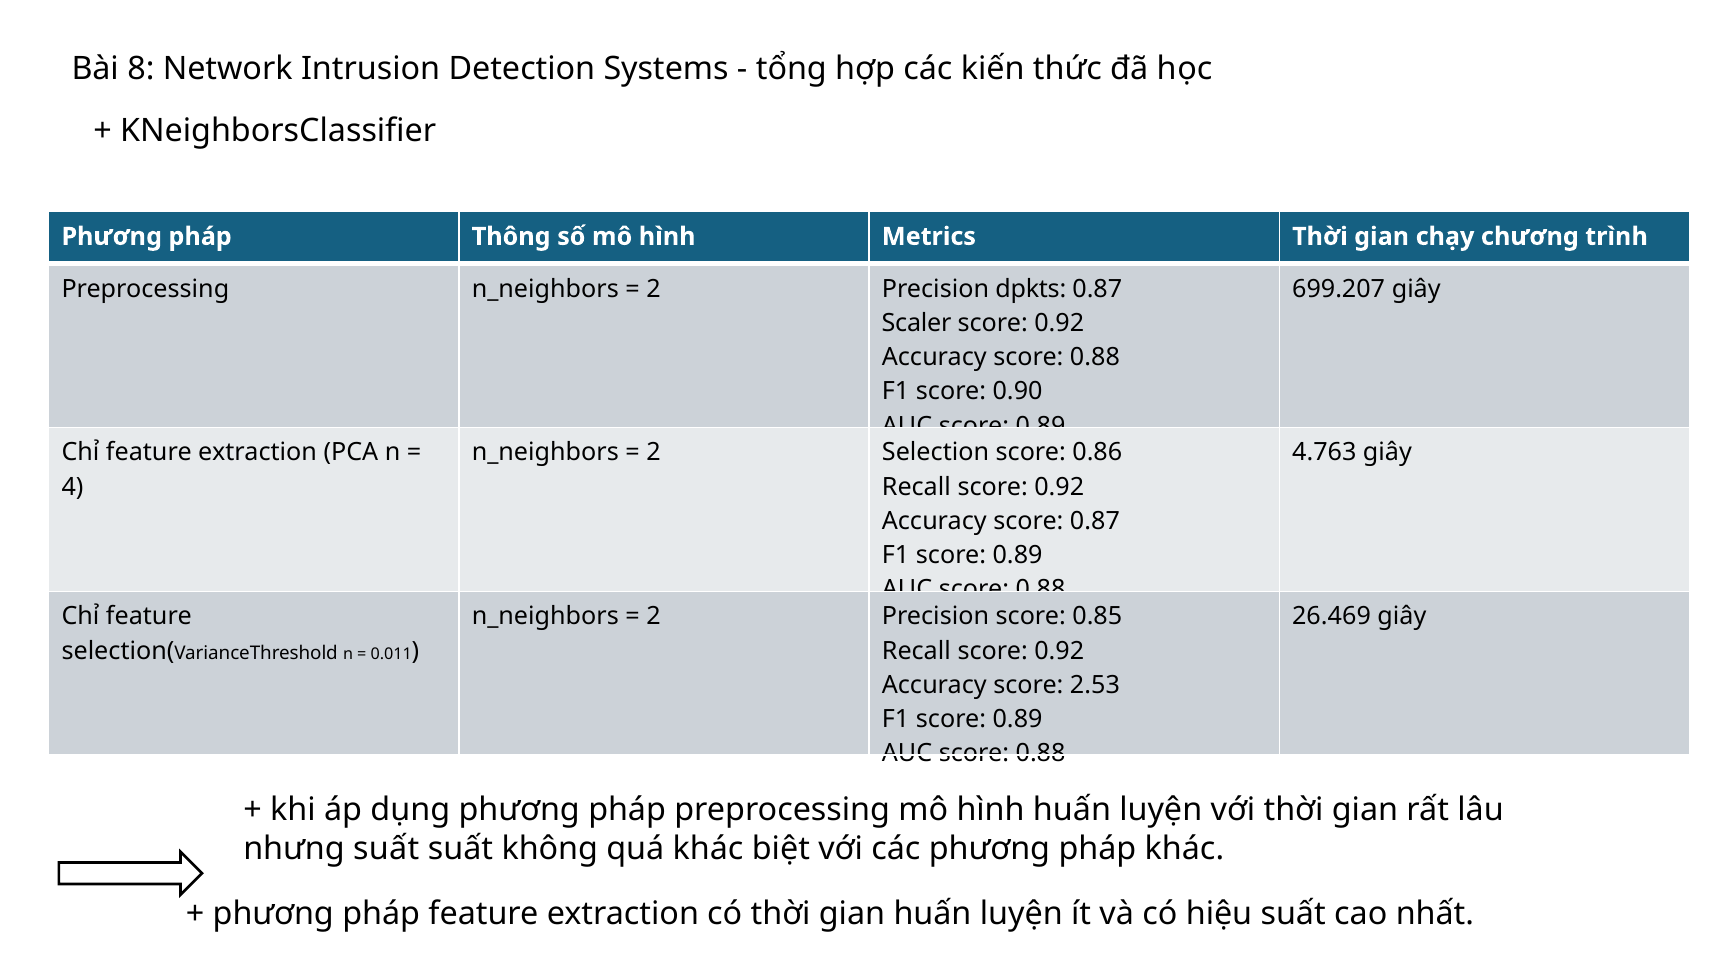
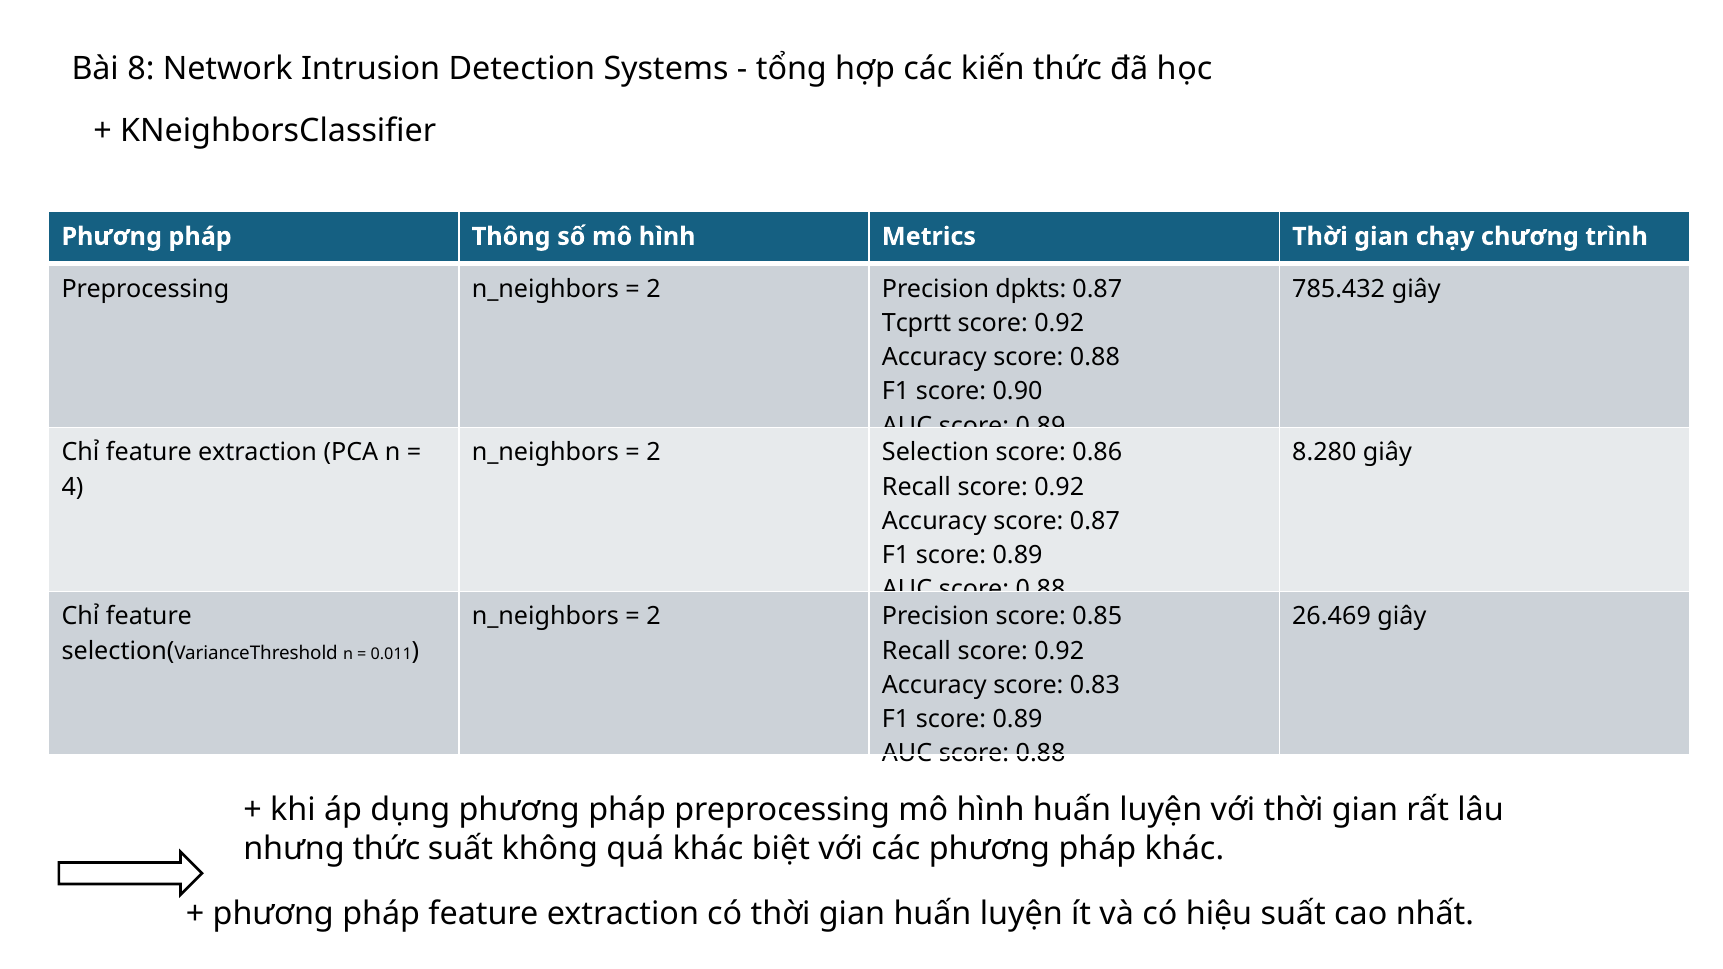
699.207: 699.207 -> 785.432 (1339, 289)
Scaler: Scaler -> Tcprtt (917, 323)
4.763: 4.763 -> 8.280 (1324, 453)
2.53: 2.53 -> 0.83 (1095, 685)
nhưng suất: suất -> thức (387, 849)
